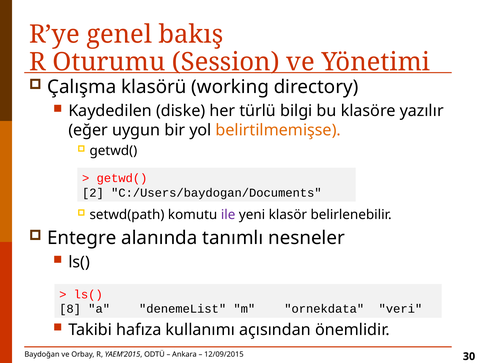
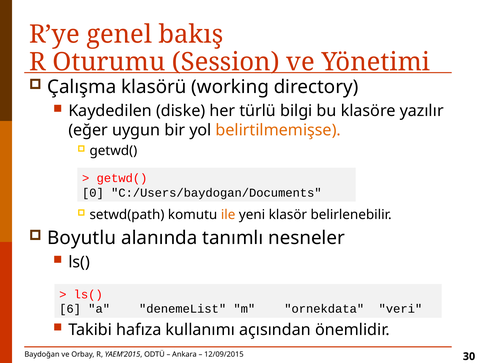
2: 2 -> 0 (93, 193)
ile colour: purple -> orange (228, 215)
Entegre: Entegre -> Boyutlu (82, 238)
8: 8 -> 6 (70, 309)
